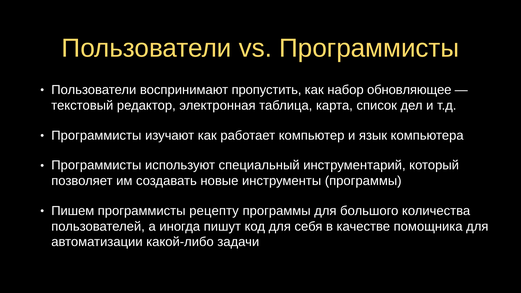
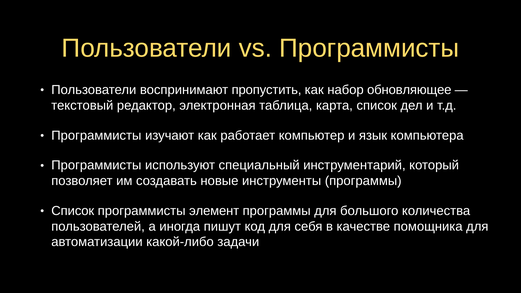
Пишем: Пишем -> Список (73, 211)
рецепту: рецепту -> элемент (214, 211)
